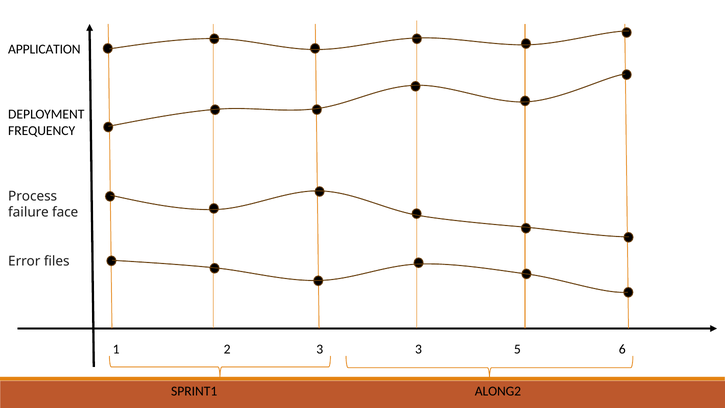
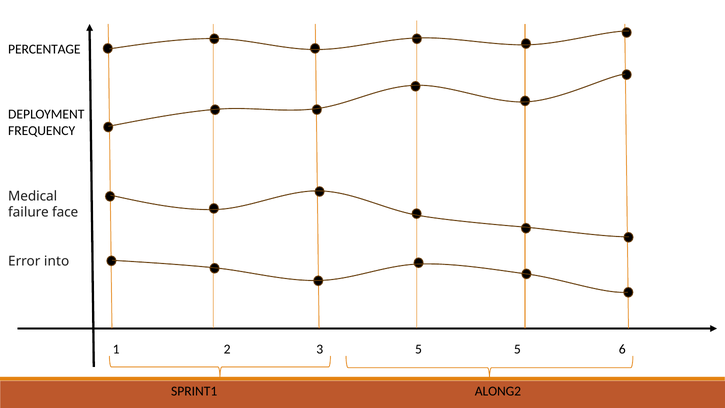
APPLICATION: APPLICATION -> PERCENTAGE (44, 49)
Process: Process -> Medical (33, 196)
files: files -> into (57, 261)
3 3: 3 -> 5 (419, 349)
